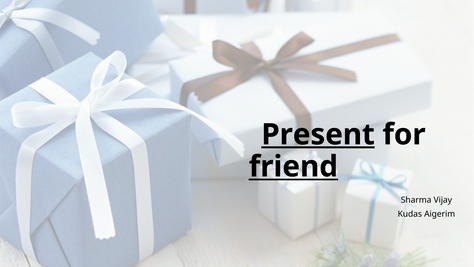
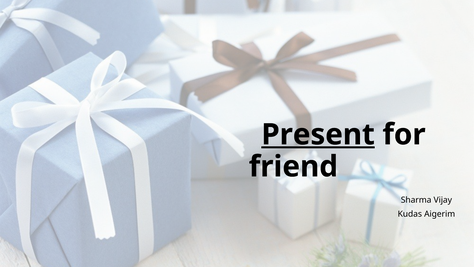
friend underline: present -> none (293, 166)
